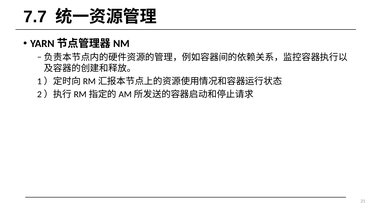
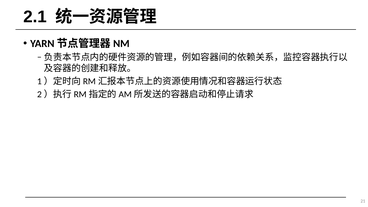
7.7: 7.7 -> 2.1 (35, 17)
